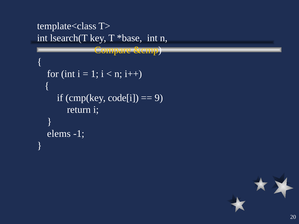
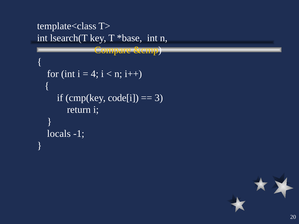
1: 1 -> 4 (95, 74)
9: 9 -> 3 (159, 98)
elems: elems -> locals (59, 134)
